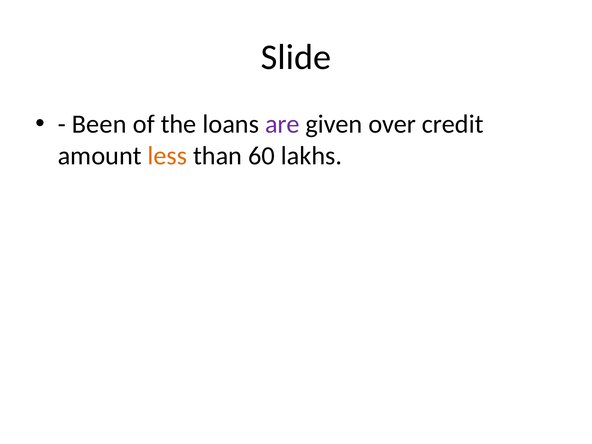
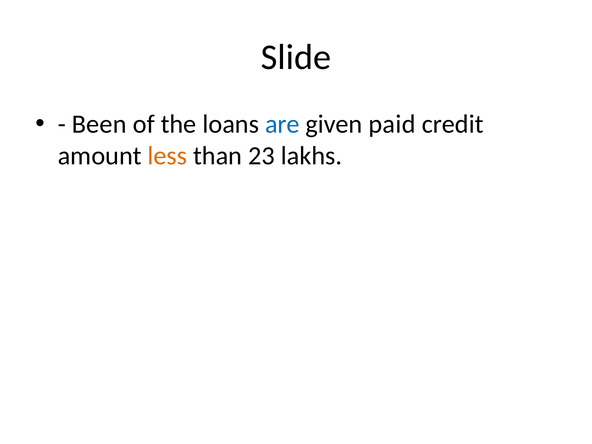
are colour: purple -> blue (282, 124)
over: over -> paid (392, 124)
60: 60 -> 23 (261, 156)
